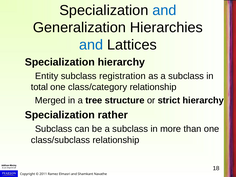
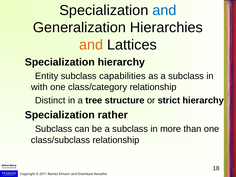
and colour: blue -> orange (91, 45)
registration: registration -> capabilities (122, 76)
total: total -> with (39, 87)
Merged: Merged -> Distinct (50, 100)
